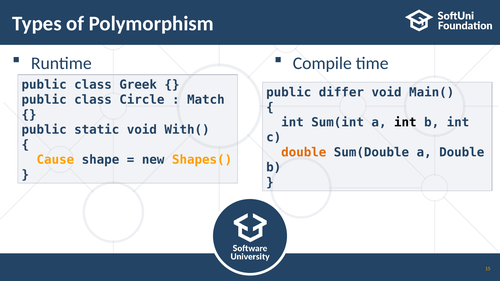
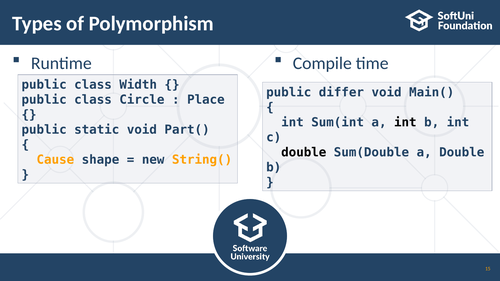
Greek: Greek -> Width (138, 85)
Match: Match -> Place (206, 100)
With(: With( -> Part( (187, 130)
double colour: orange -> black (304, 153)
Shapes(: Shapes( -> String( (202, 160)
